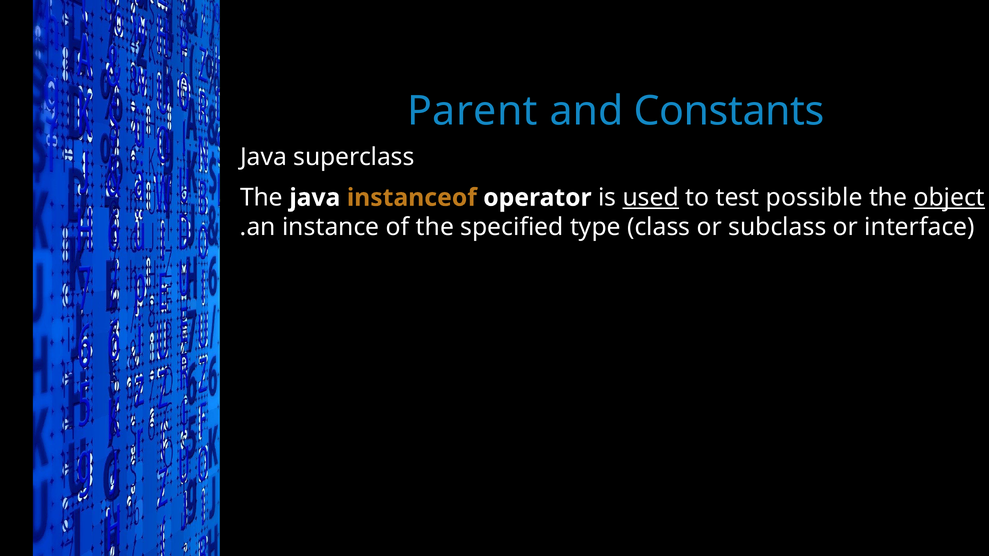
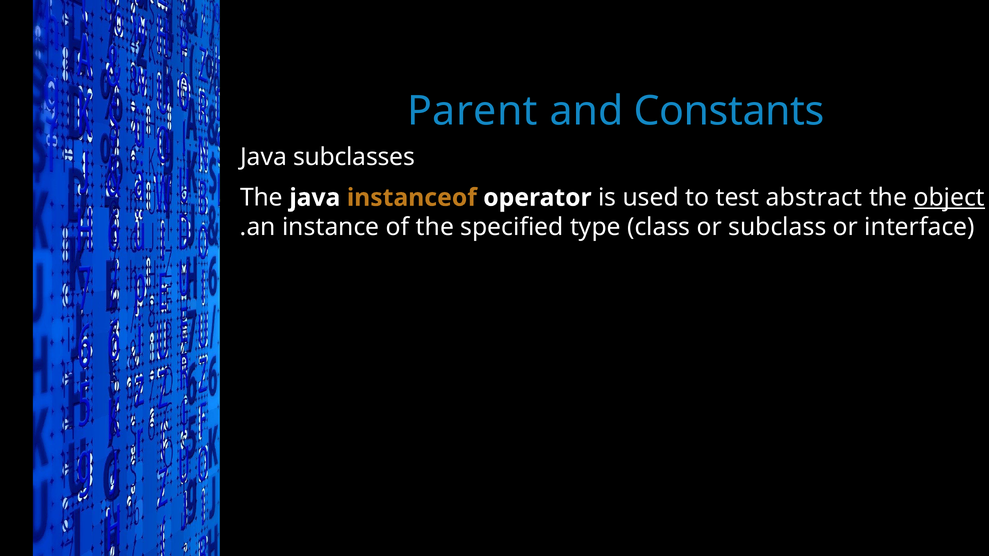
superclass: superclass -> subclasses (354, 157)
used underline: present -> none (651, 198)
possible: possible -> abstract (814, 198)
